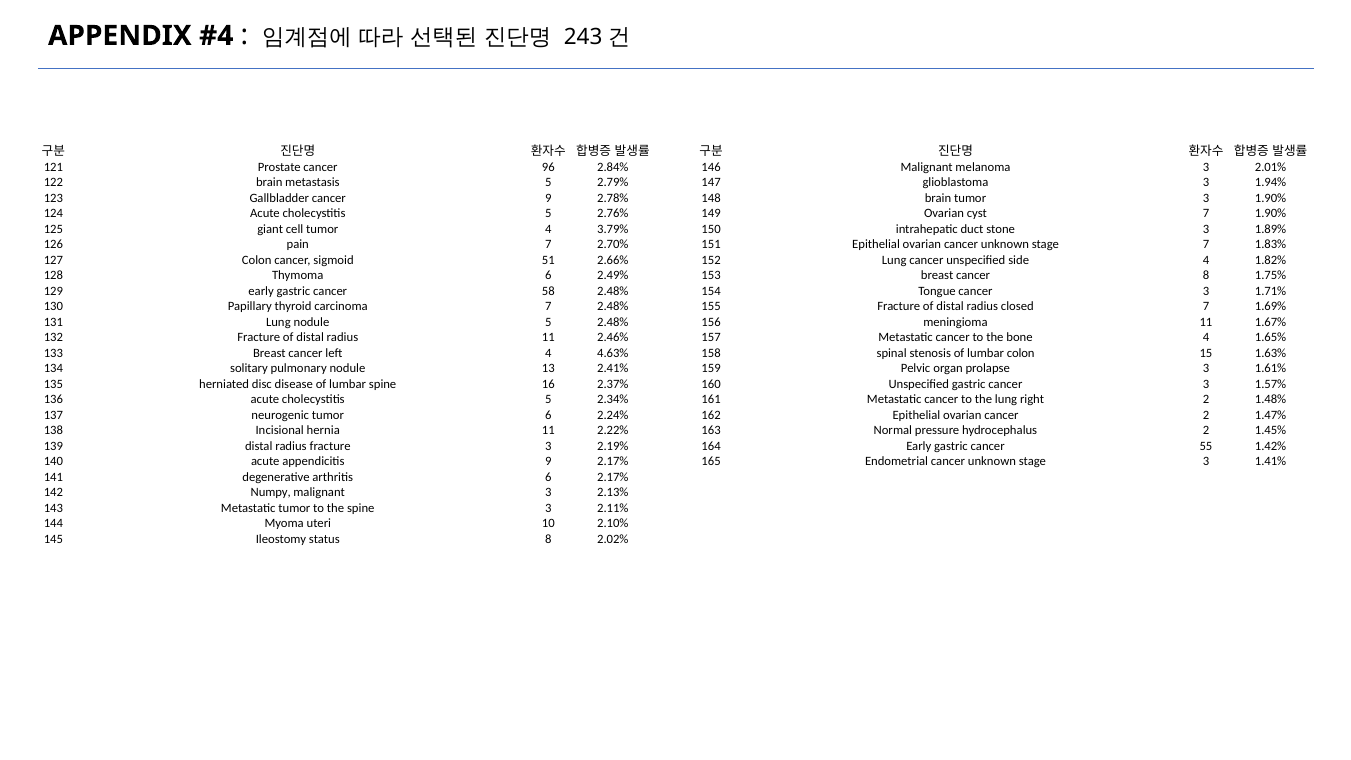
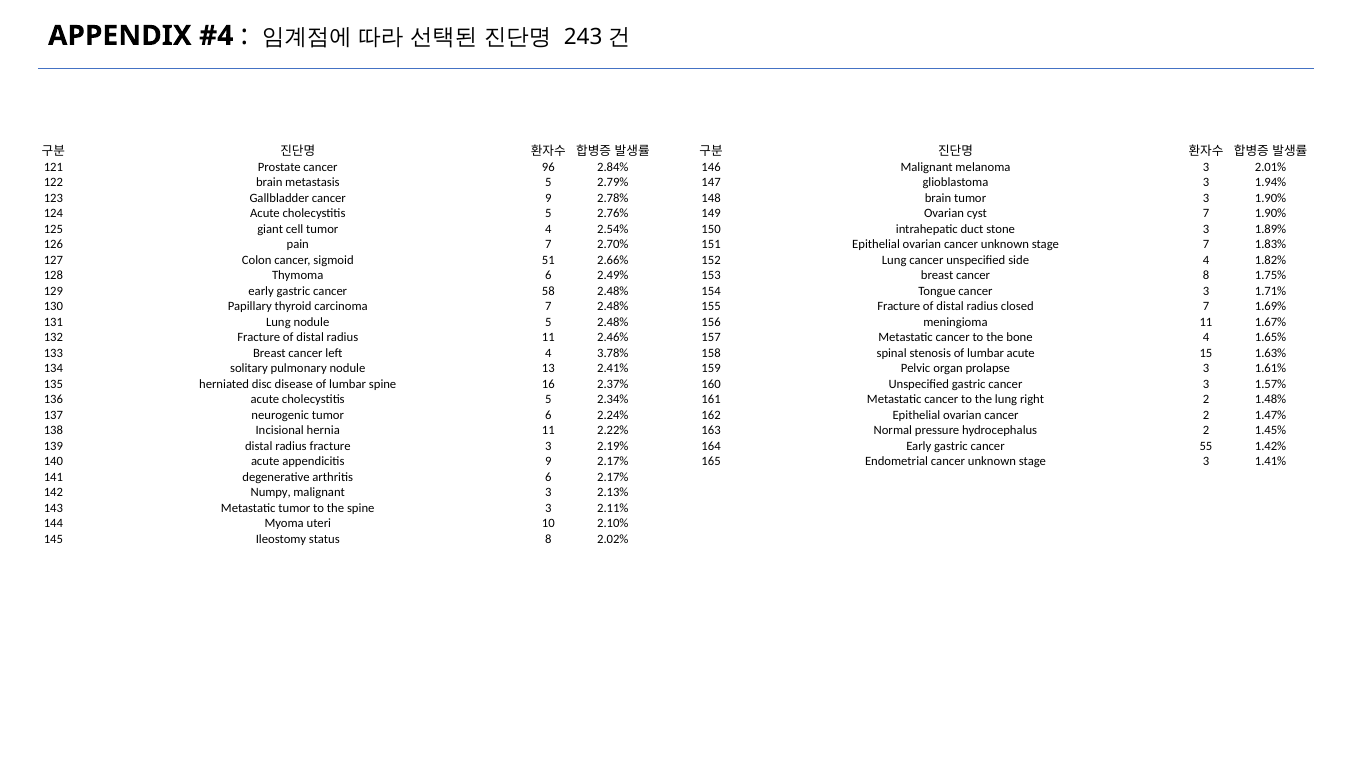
3.79%: 3.79% -> 2.54% (613, 229)
4.63%: 4.63% -> 3.78% (613, 353)
lumbar colon: colon -> acute (1021, 353)
